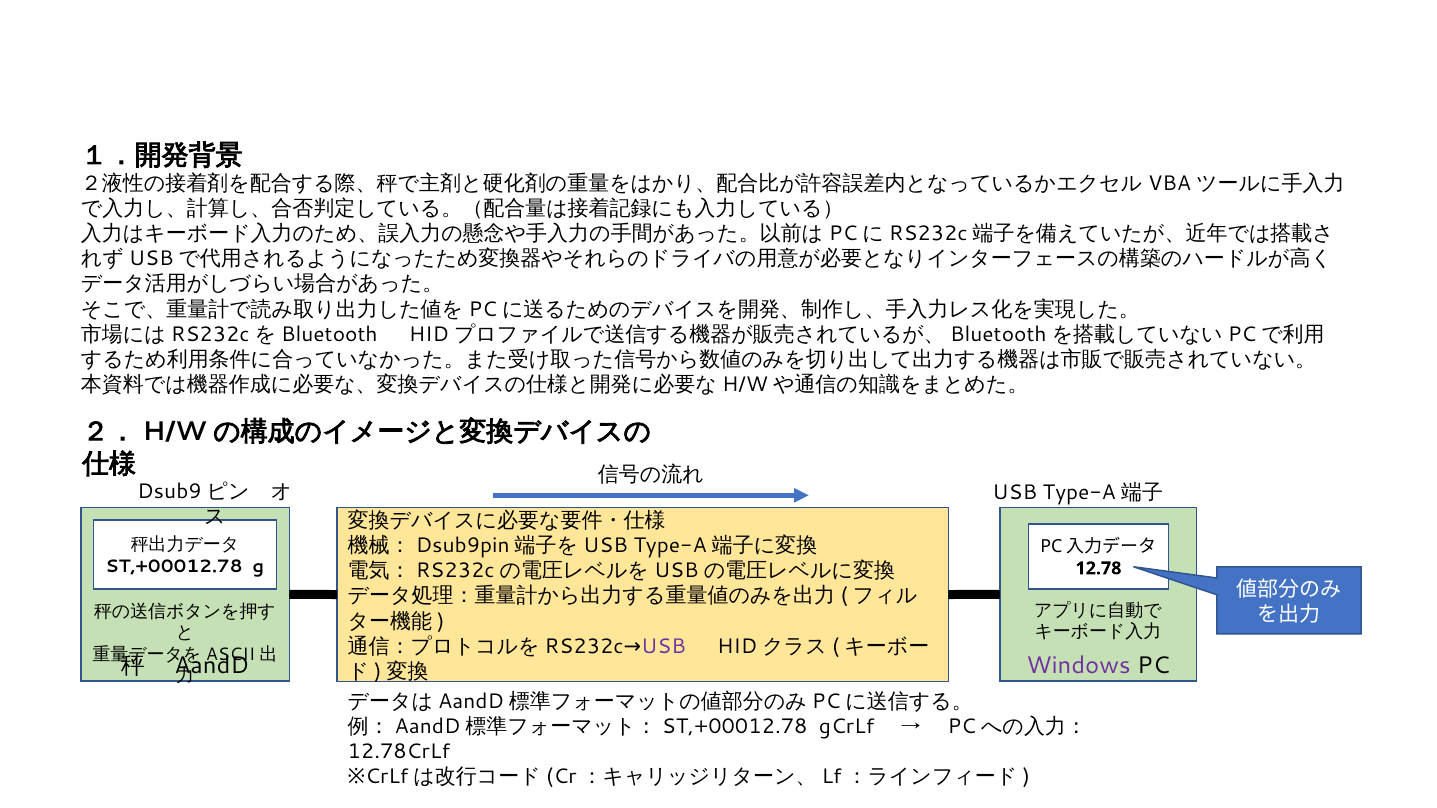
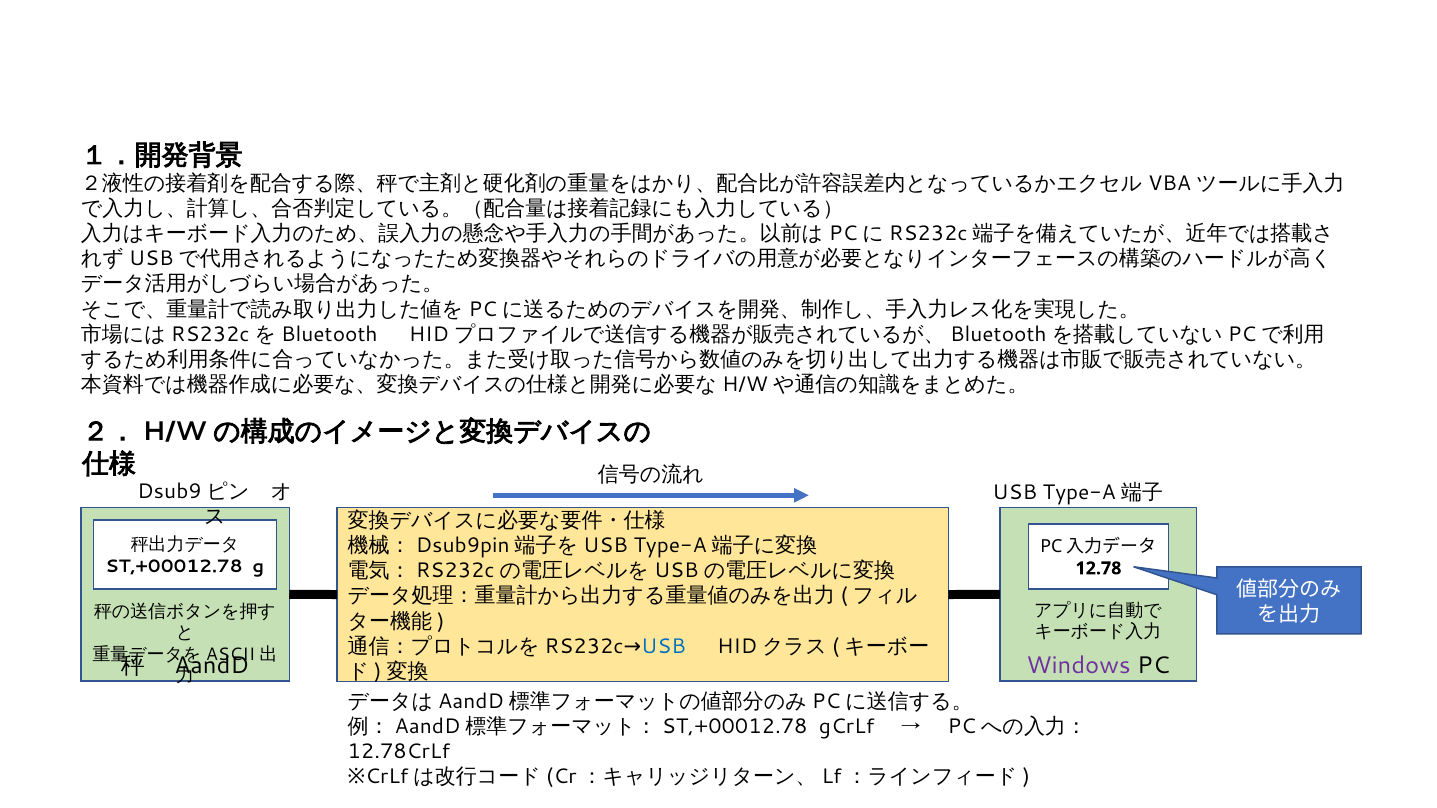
USB colour: purple -> blue (664, 647)
